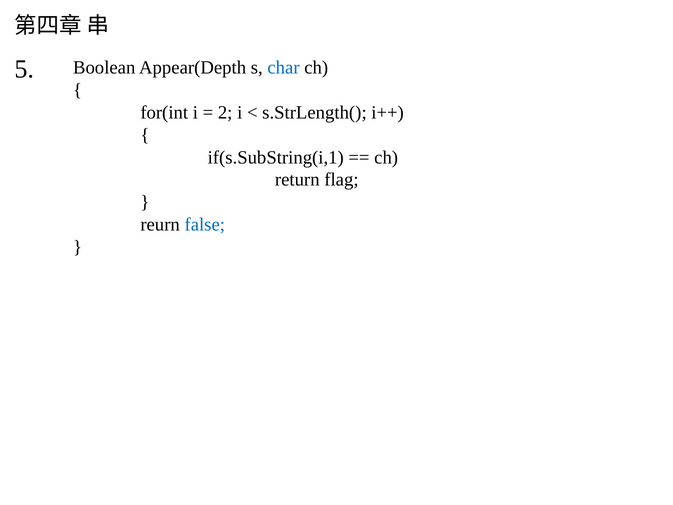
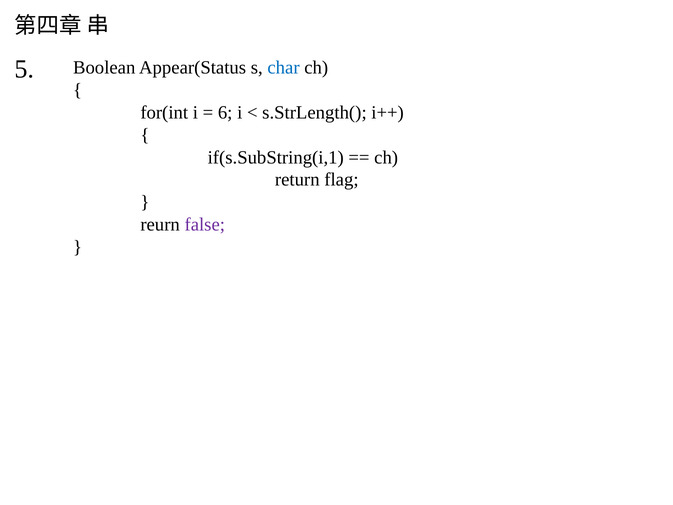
Appear(Depth: Appear(Depth -> Appear(Status (193, 67)
2: 2 -> 6 (225, 112)
false colour: blue -> purple (205, 225)
